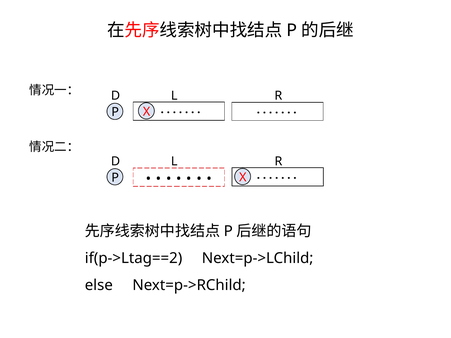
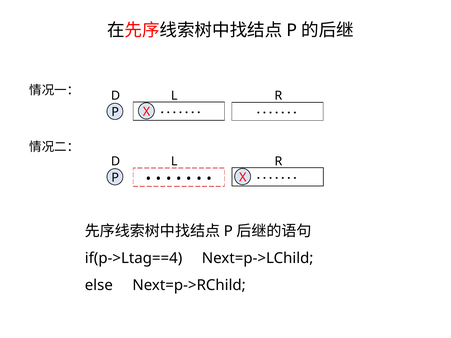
if(p->Ltag==2: if(p->Ltag==2 -> if(p->Ltag==4 (134, 258)
